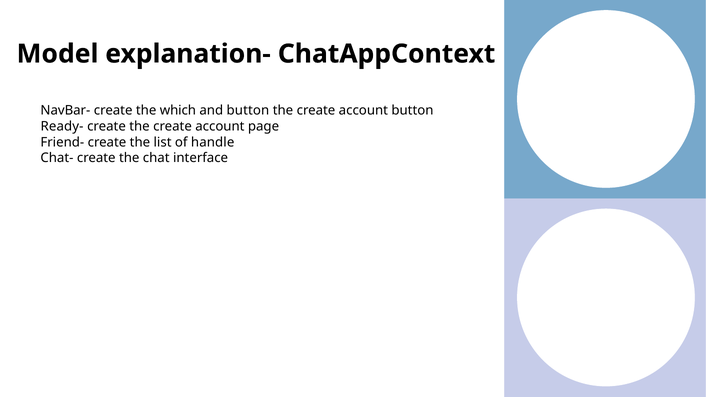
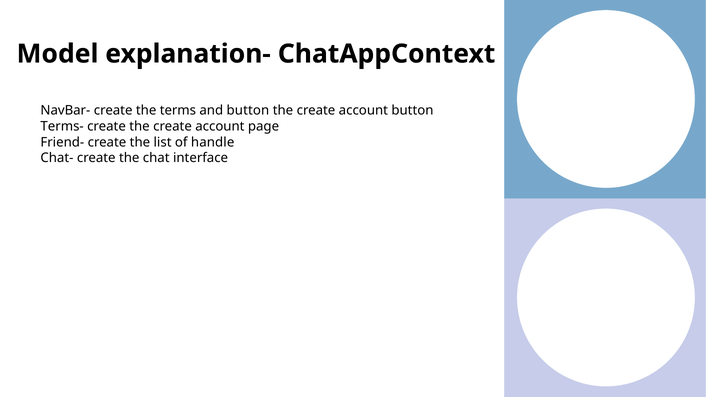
which: which -> terms (178, 110)
Ready-: Ready- -> Terms- (62, 126)
